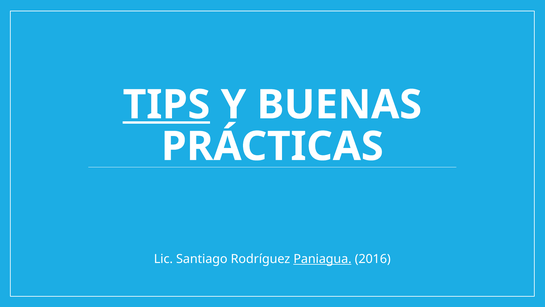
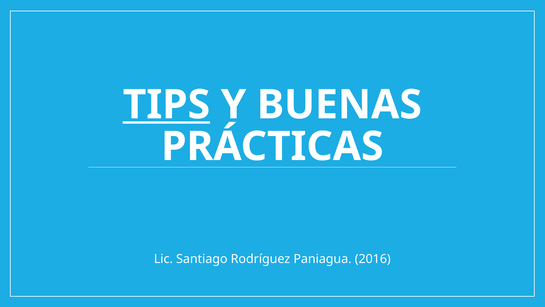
Paniagua underline: present -> none (322, 259)
